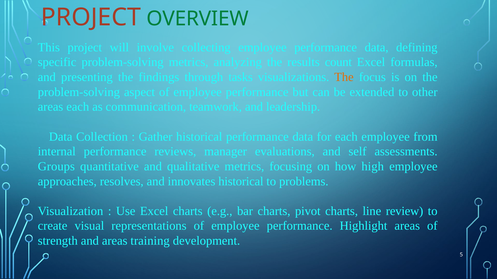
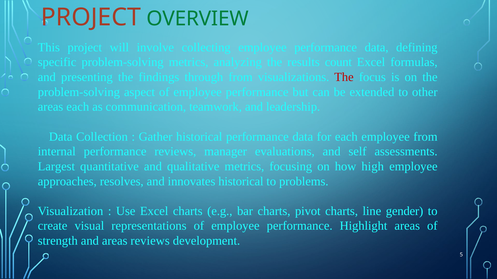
through tasks: tasks -> from (241, 77)
The colour: orange -> red (344, 77)
Groups: Groups -> Largest (56, 167)
review: review -> gender (405, 211)
areas training: training -> reviews (150, 241)
